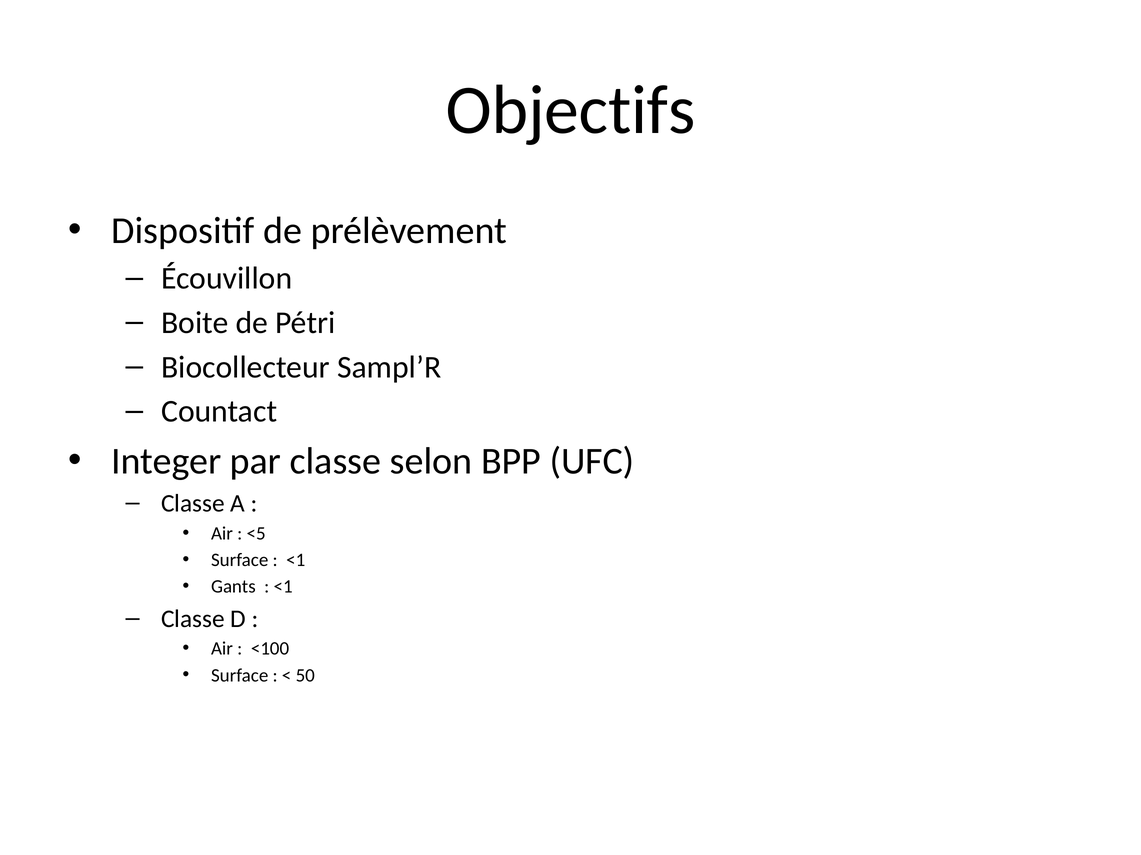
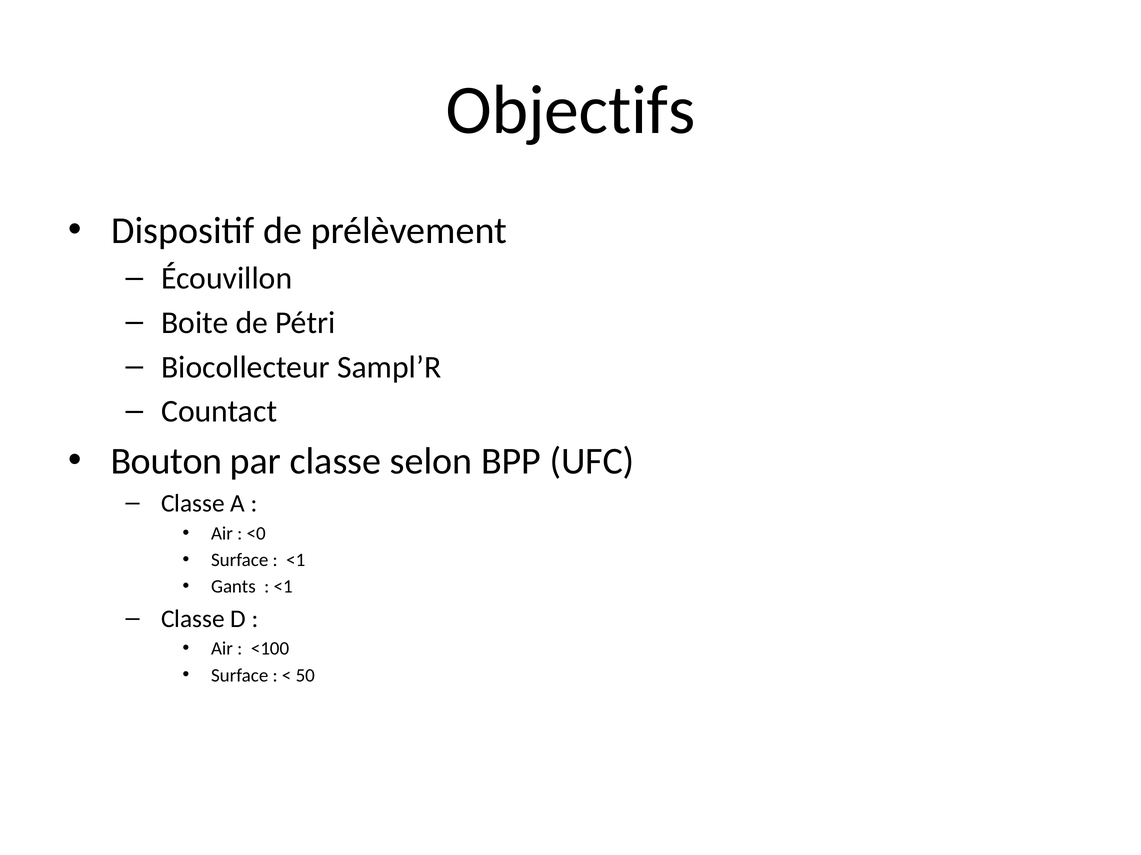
Integer: Integer -> Bouton (166, 462)
<5: <5 -> <0 (256, 534)
